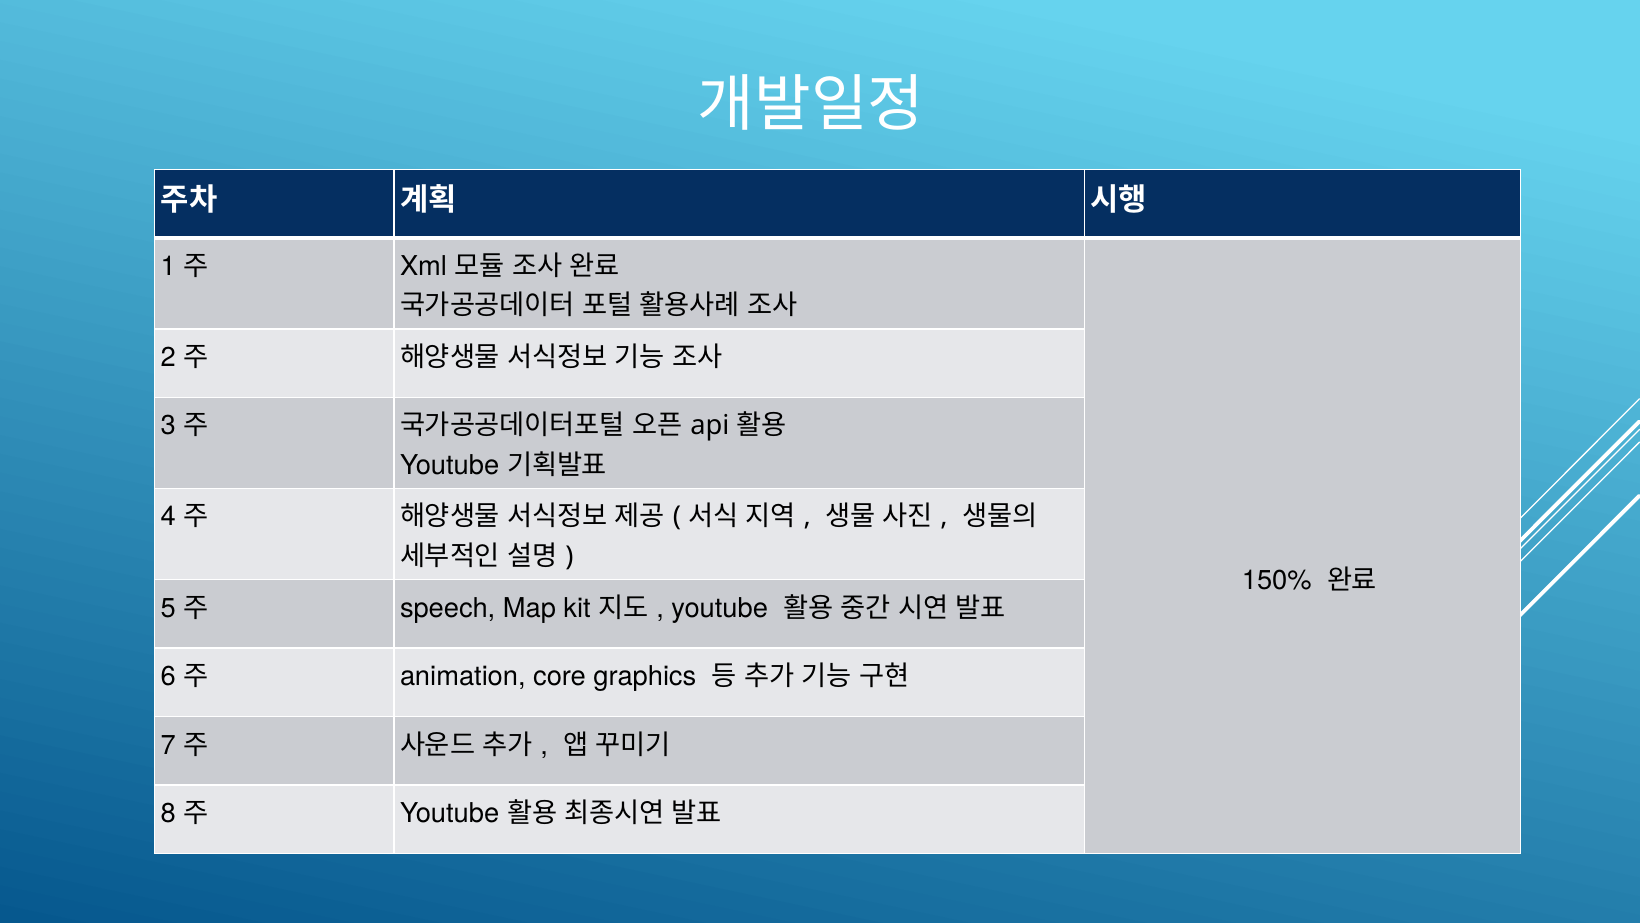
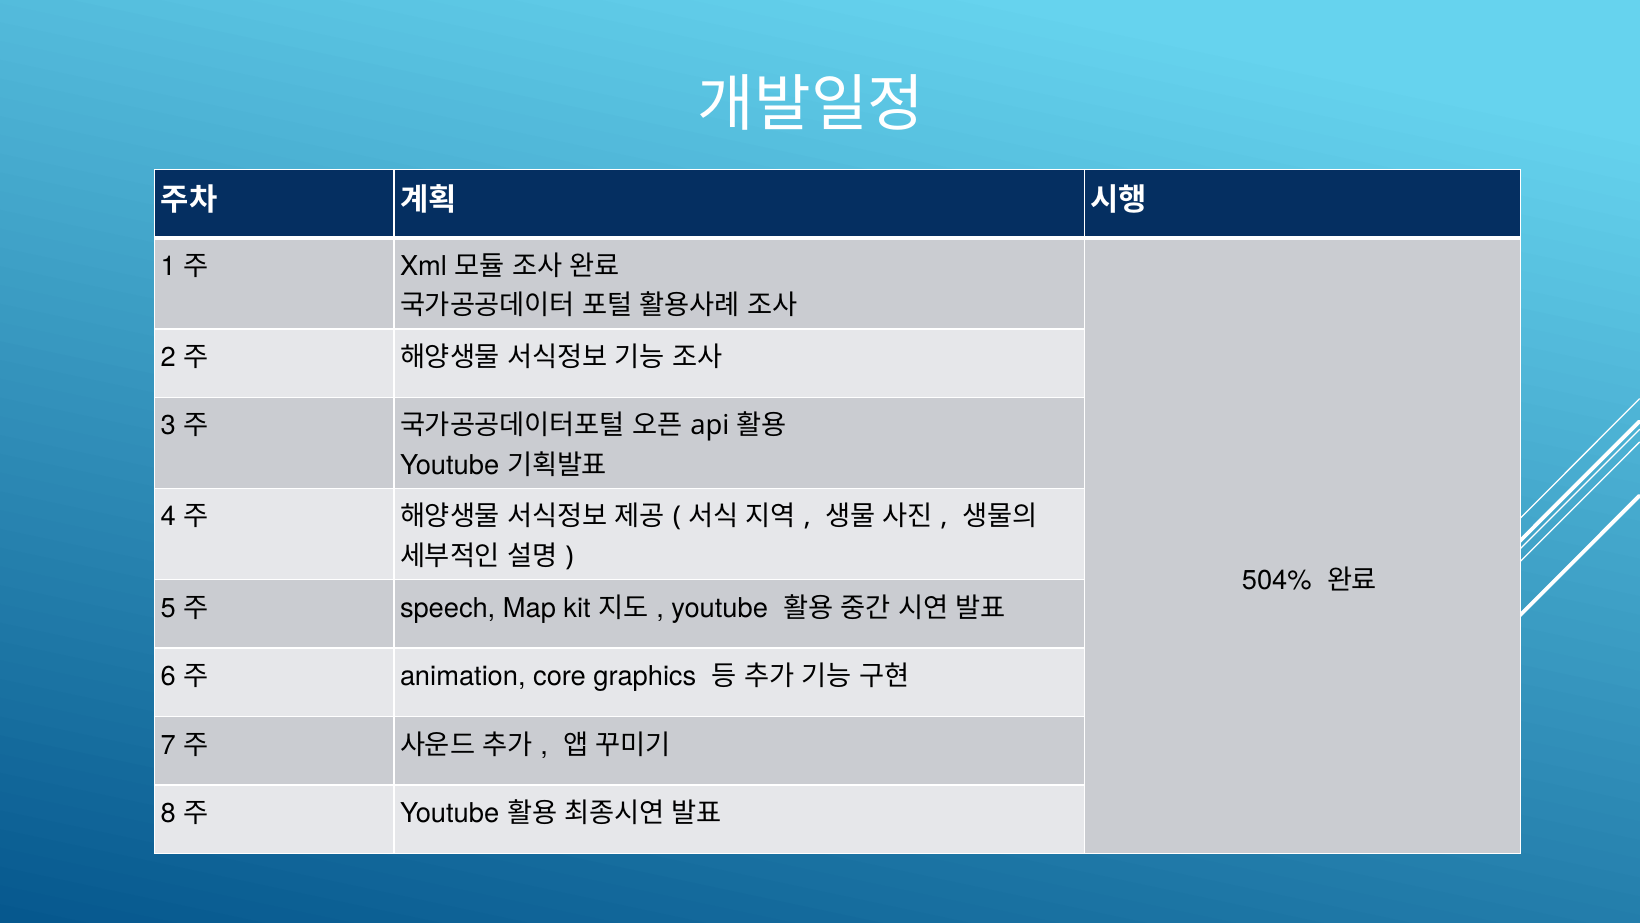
150%: 150% -> 504% (1277, 580)
